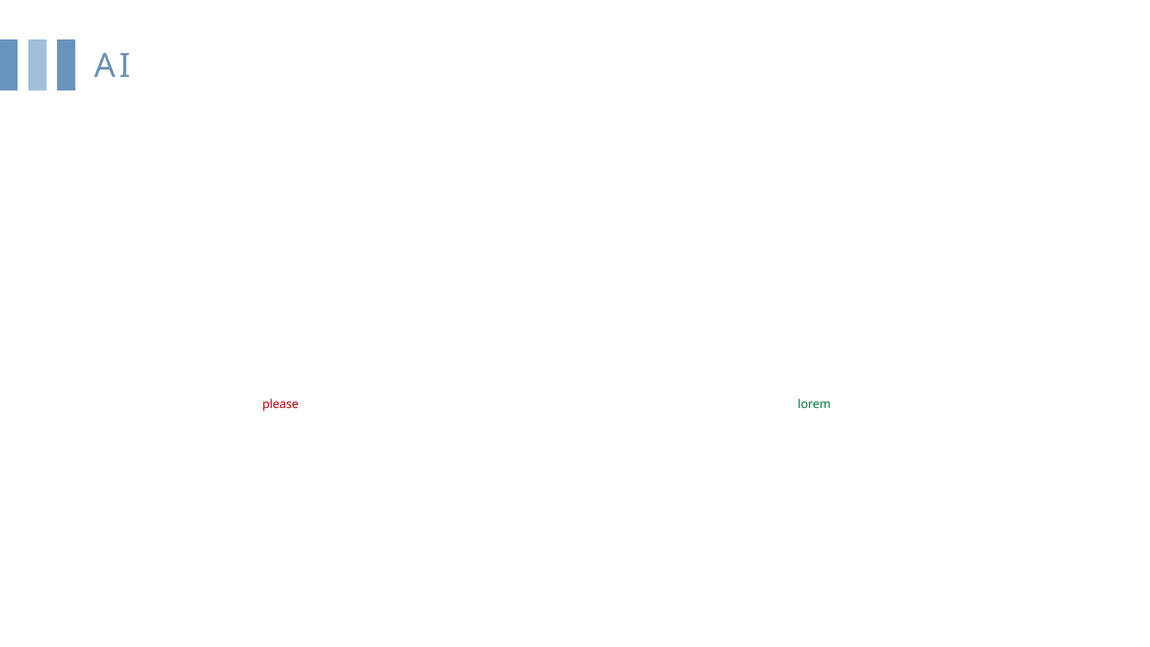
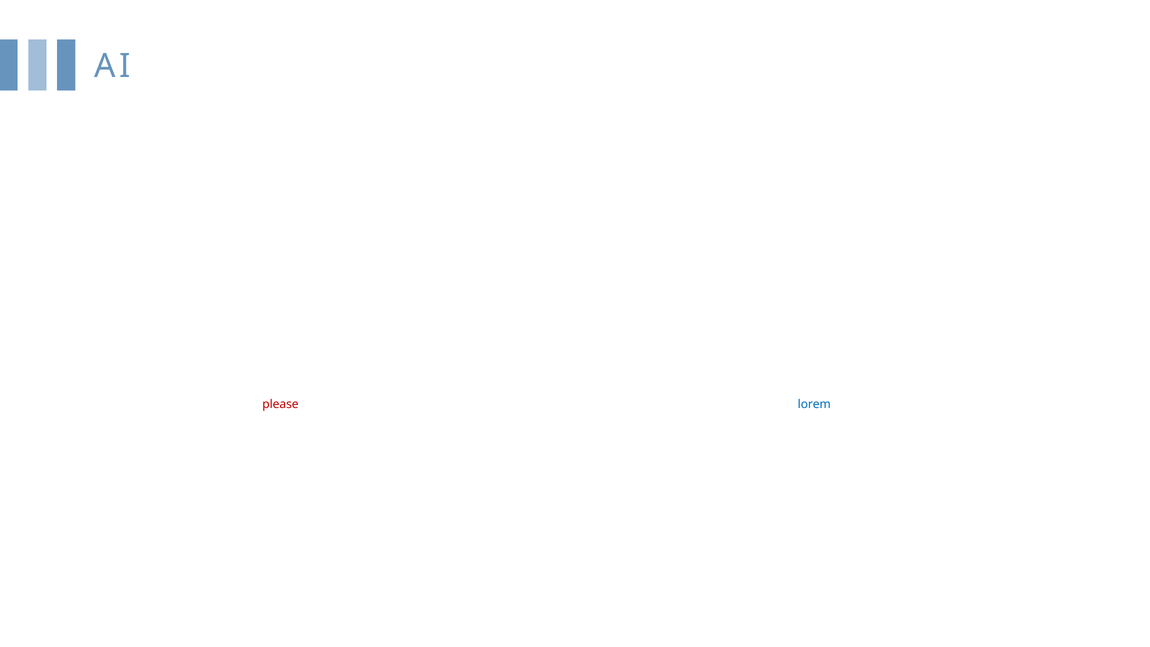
lorem colour: green -> blue (814, 404)
